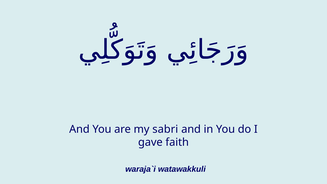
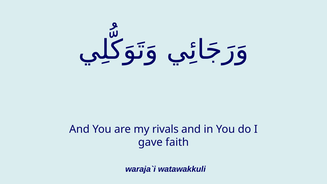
sabri: sabri -> rivals (165, 129)
